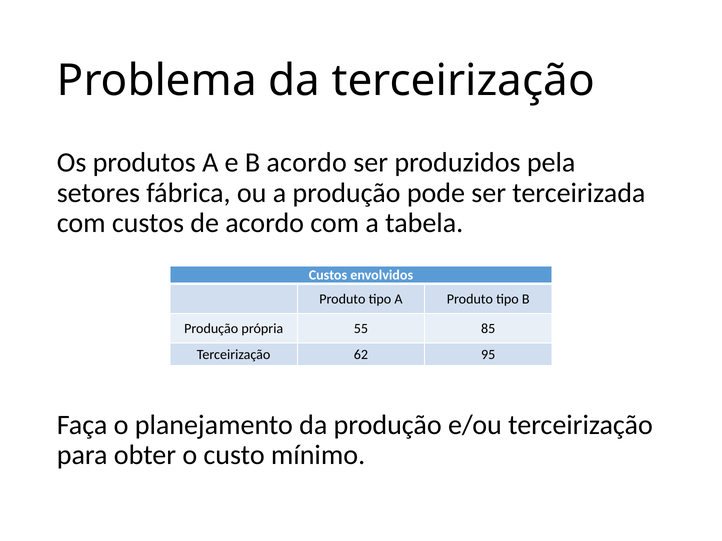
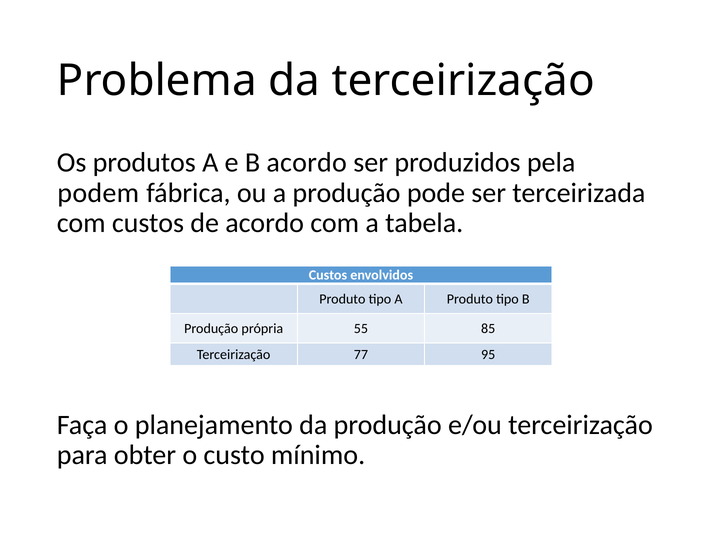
setores: setores -> podem (98, 193)
62: 62 -> 77 (361, 355)
